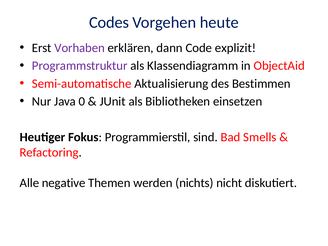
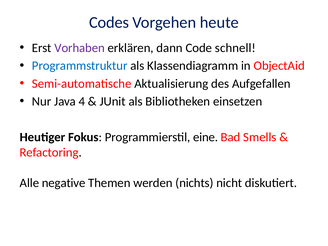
explizit: explizit -> schnell (235, 48)
Programmstruktur colour: purple -> blue (80, 66)
Bestimmen: Bestimmen -> Aufgefallen (261, 84)
0: 0 -> 4 (82, 101)
sind: sind -> eine (206, 137)
